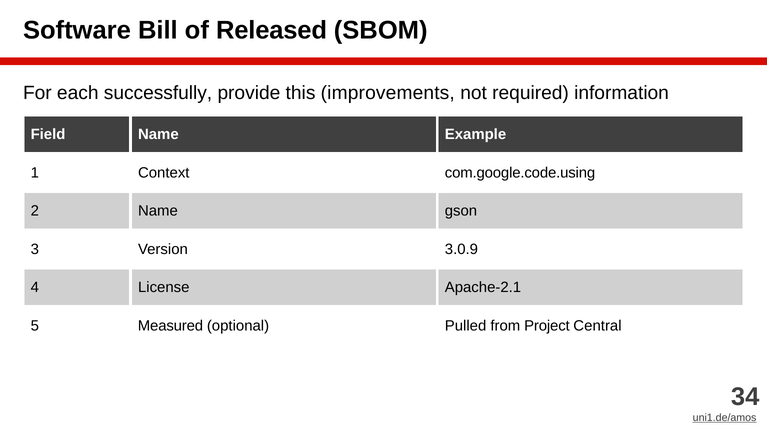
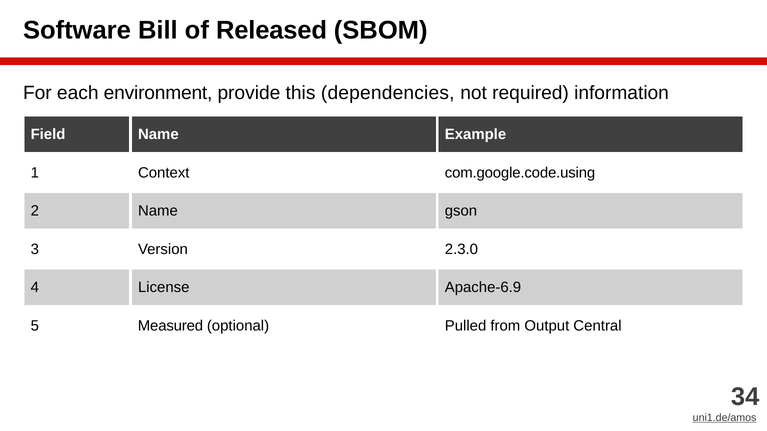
successfully: successfully -> environment (158, 93)
improvements: improvements -> dependencies (388, 93)
3.0.9: 3.0.9 -> 2.3.0 (461, 250)
Apache-2.1: Apache-2.1 -> Apache-6.9 (483, 288)
Project: Project -> Output (547, 326)
